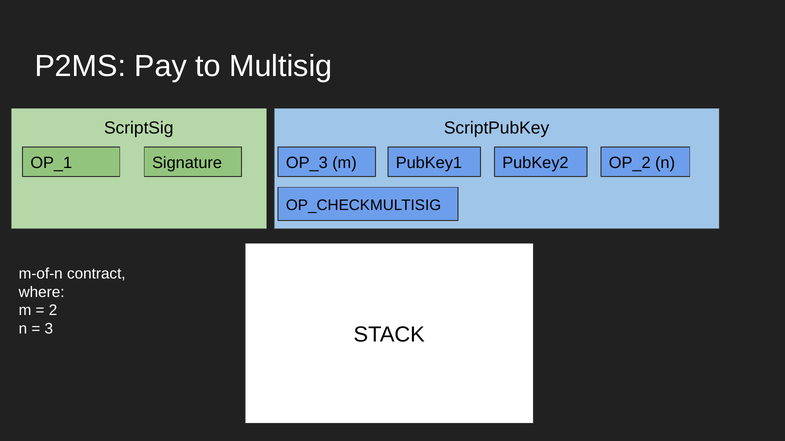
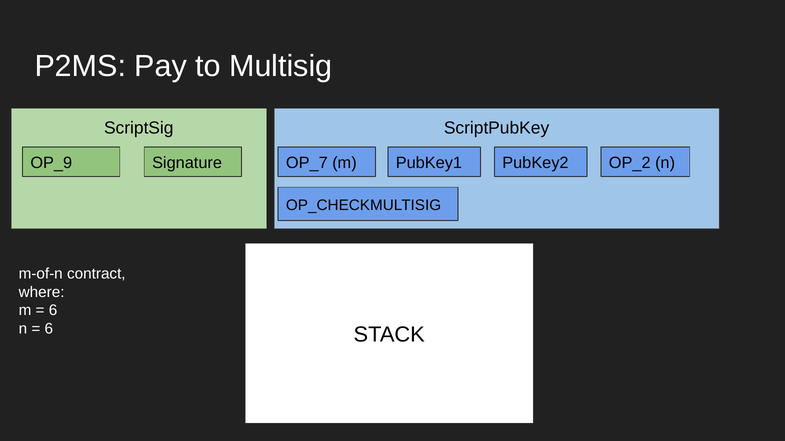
OP_1: OP_1 -> OP_9 (51, 163)
OP_3: OP_3 -> OP_7 (307, 163)
2: 2 -> 6 (53, 311)
3: 3 -> 6 (49, 329)
